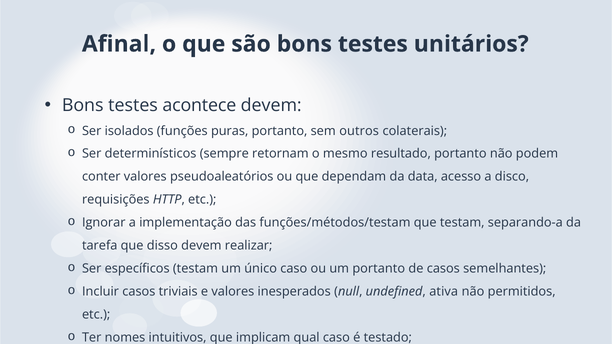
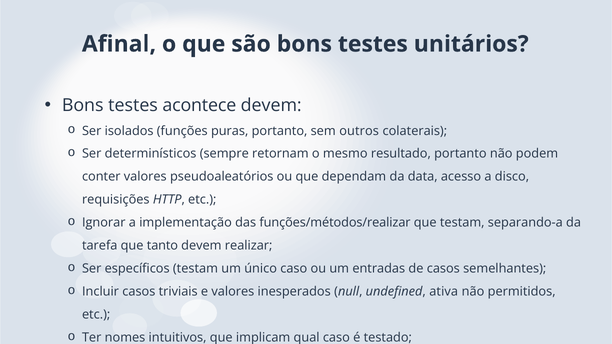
funções/métodos/testam: funções/métodos/testam -> funções/métodos/realizar (335, 223)
disso: disso -> tanto (162, 246)
um portanto: portanto -> entradas (379, 269)
